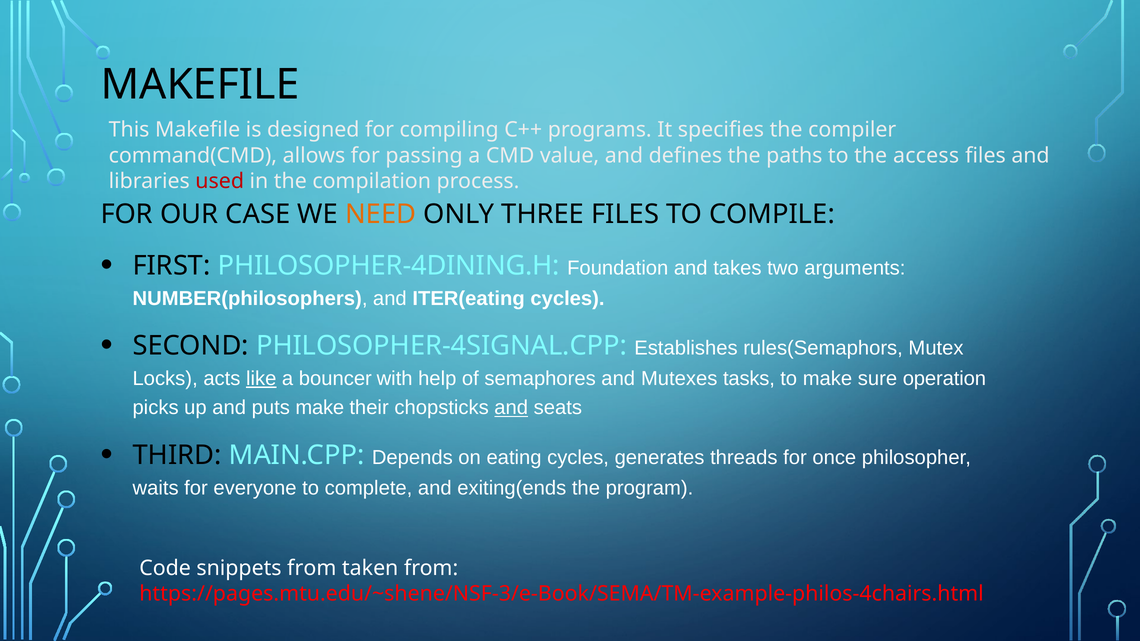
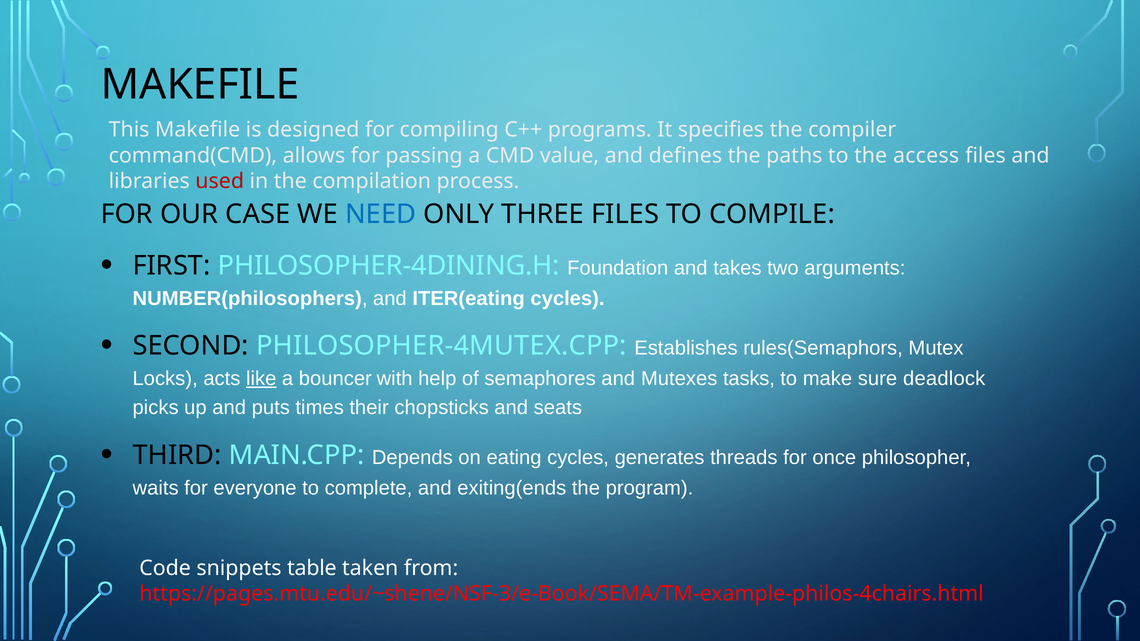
NEED colour: orange -> blue (381, 215)
PHILOSOPHER-4SIGNAL.CPP: PHILOSOPHER-4SIGNAL.CPP -> PHILOSOPHER-4MUTEX.CPP (441, 346)
operation: operation -> deadlock (944, 379)
puts make: make -> times (320, 408)
and underline: present -> none (511, 408)
snippets from: from -> table (312, 568)
